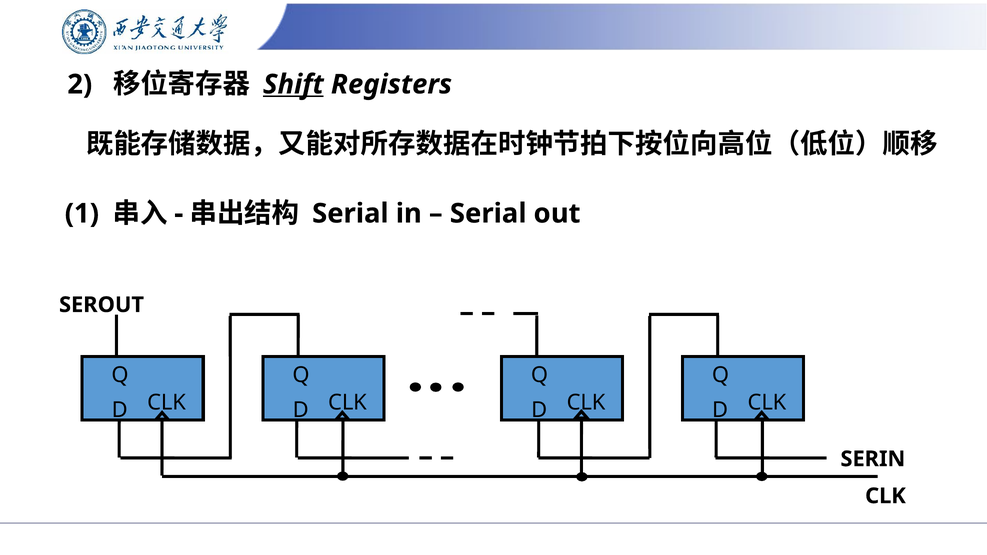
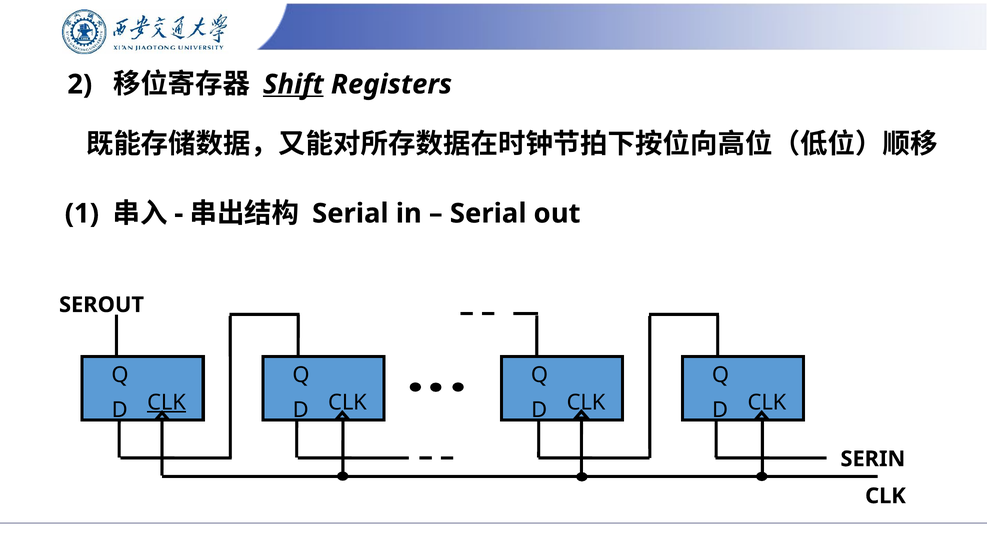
CLK underline: none -> present (167, 403)
